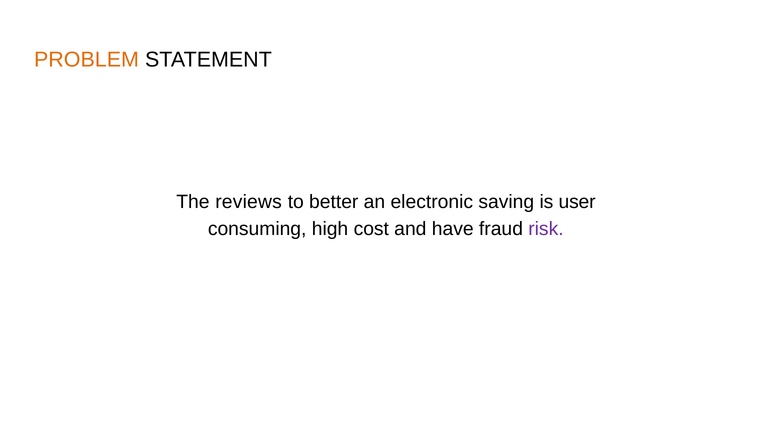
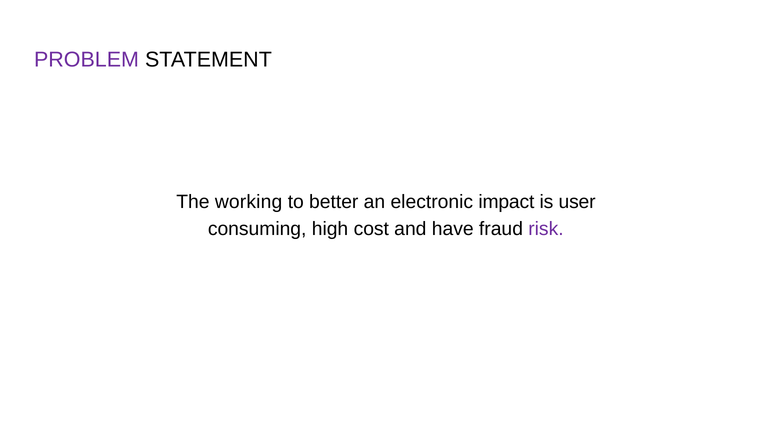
PROBLEM colour: orange -> purple (87, 60)
reviews: reviews -> working (249, 202)
saving: saving -> impact (506, 202)
